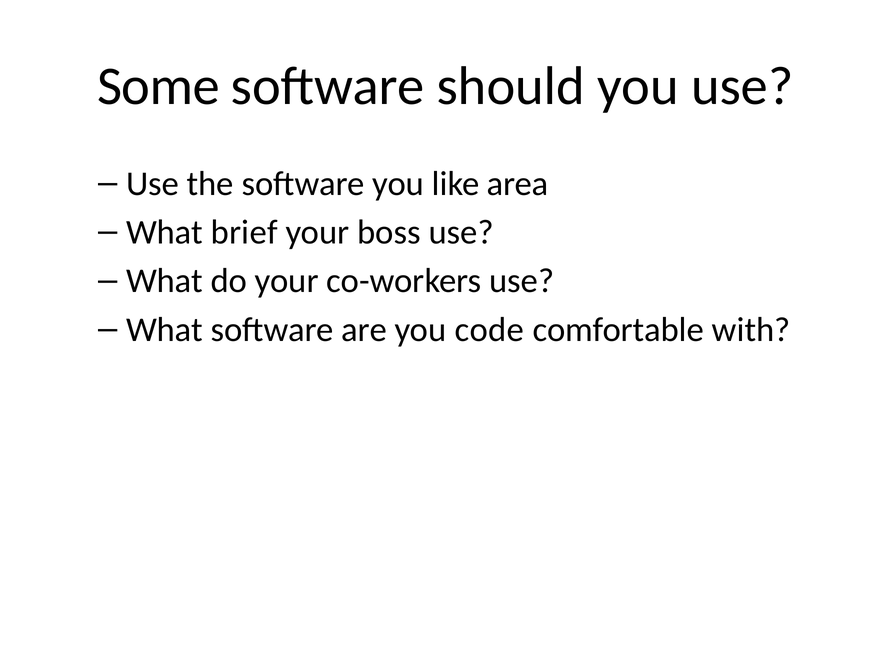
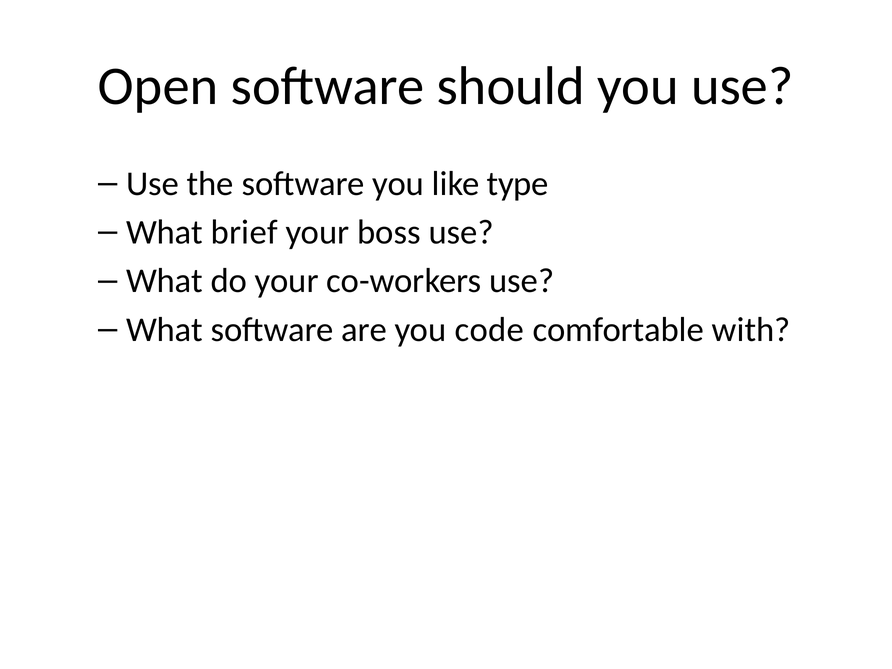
Some: Some -> Open (158, 86)
area: area -> type (518, 184)
